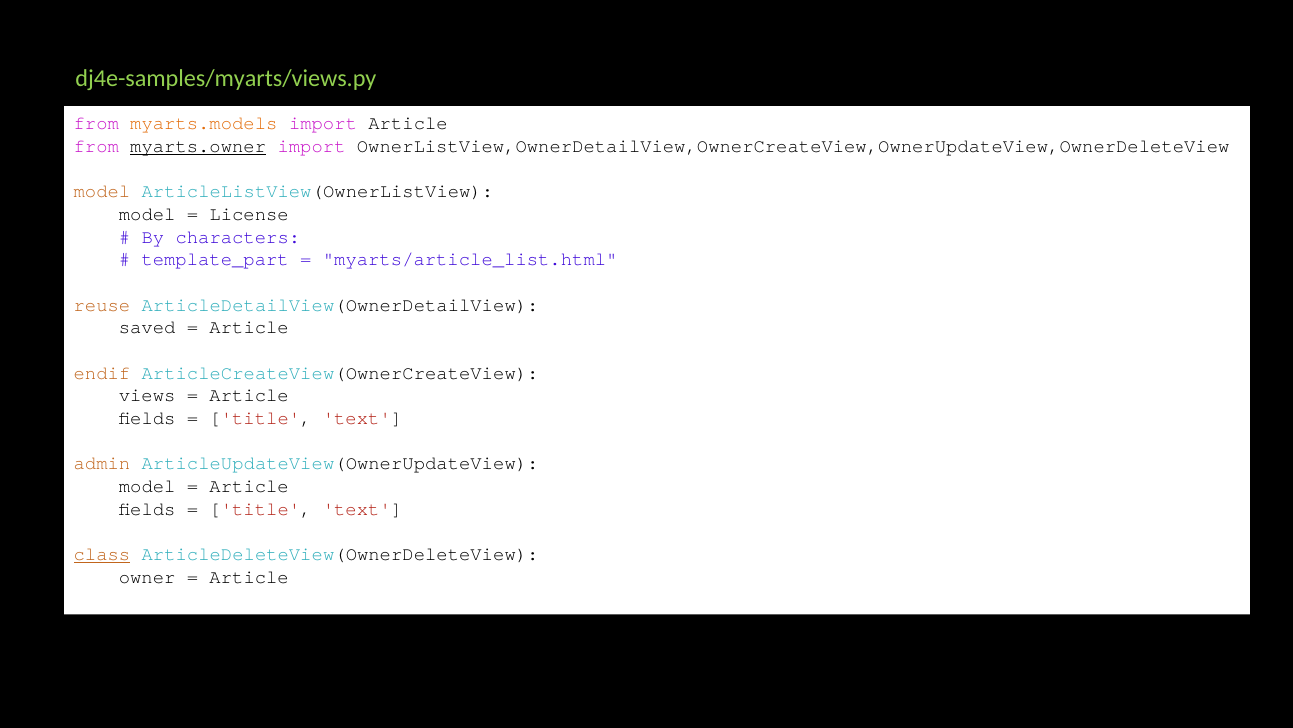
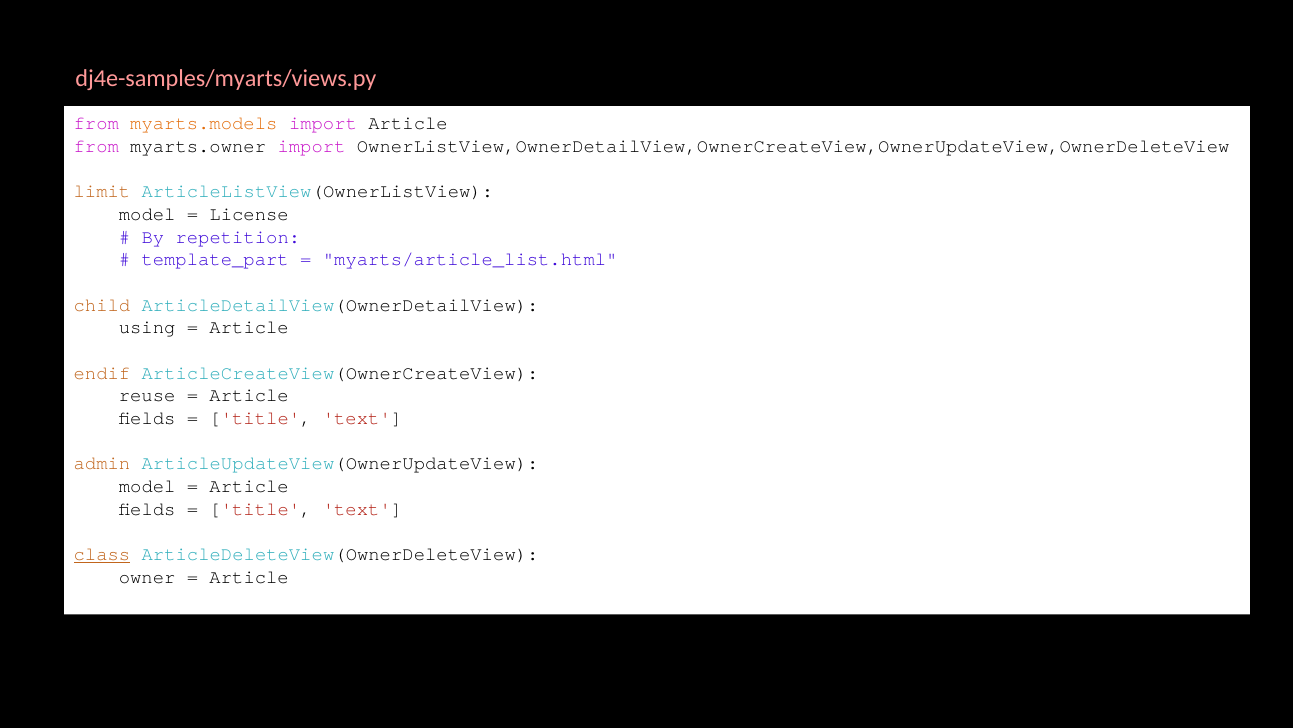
dj4e-samples/myarts/views.py colour: light green -> pink (226, 79)
myarts.owner underline: present -> none (198, 146)
model: model -> limit (102, 191)
characters: characters -> repetition (238, 237)
reuse: reuse -> child (102, 305)
saved: saved -> using (147, 327)
views: views -> reuse (147, 395)
